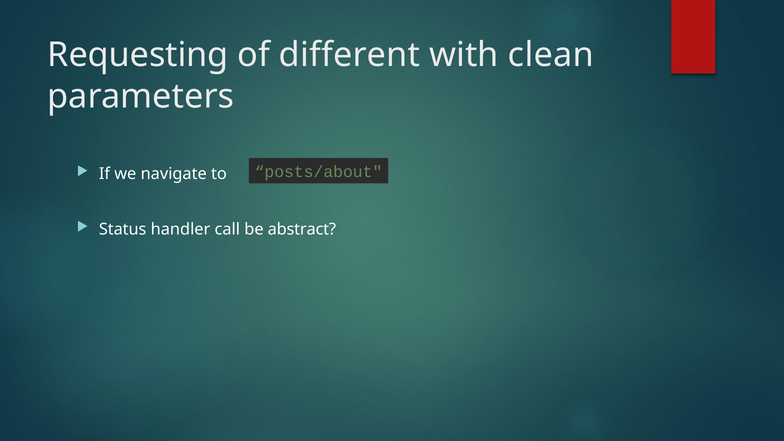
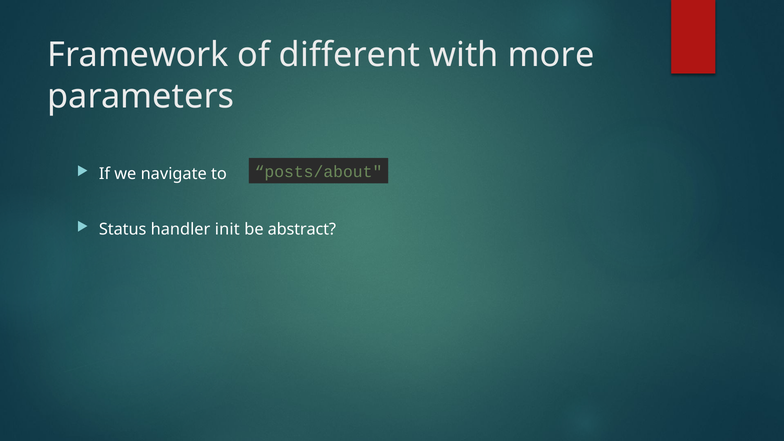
Requesting: Requesting -> Framework (138, 55)
clean: clean -> more (551, 55)
call: call -> init (227, 229)
